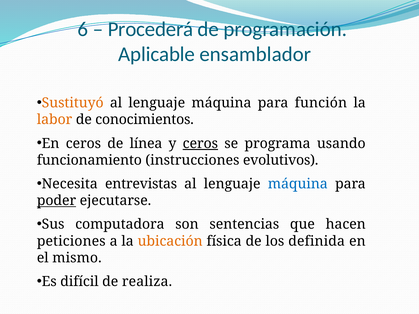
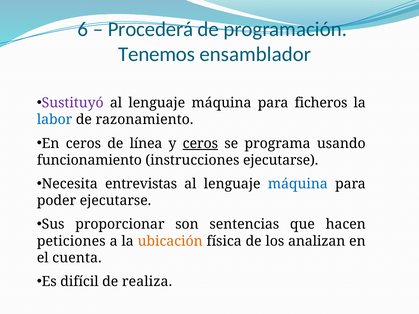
Aplicable: Aplicable -> Tenemos (157, 54)
Sustituyó colour: orange -> purple (73, 103)
función: función -> ficheros (321, 103)
labor colour: orange -> blue (55, 120)
conocimientos: conocimientos -> razonamiento (144, 120)
instrucciones evolutivos: evolutivos -> ejecutarse (281, 160)
poder underline: present -> none (56, 201)
computadora: computadora -> proporcionar (120, 225)
definida: definida -> analizan (317, 241)
mismo: mismo -> cuenta (77, 258)
